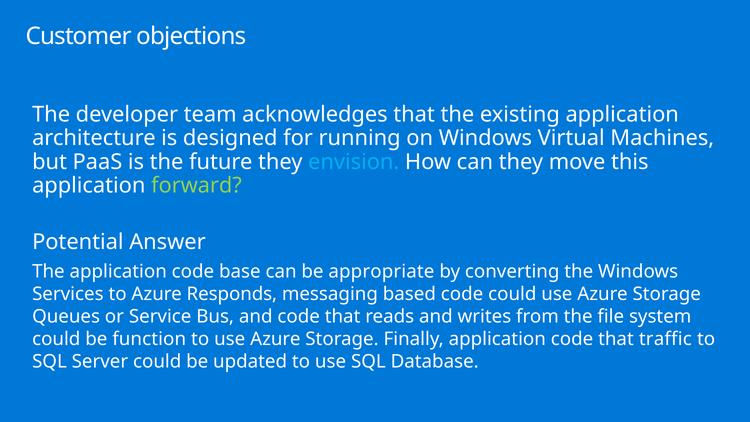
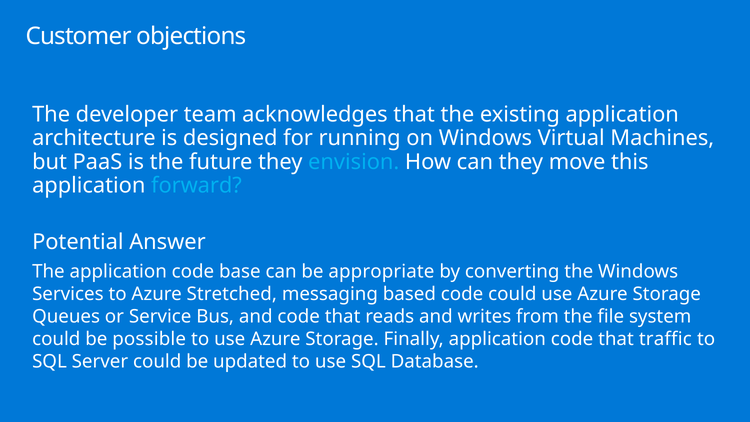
forward colour: light green -> light blue (196, 185)
Responds: Responds -> Stretched (232, 294)
function: function -> possible (149, 339)
